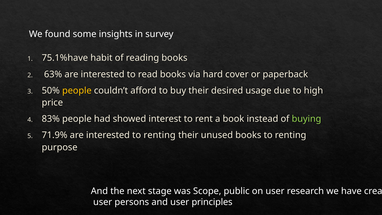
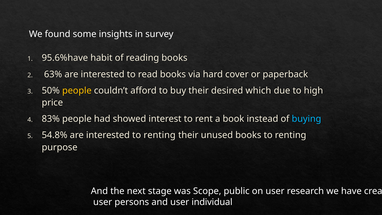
75.1%have: 75.1%have -> 95.6%have (65, 58)
usage: usage -> which (258, 90)
buying colour: light green -> light blue (306, 119)
71.9%: 71.9% -> 54.8% (55, 135)
principles: principles -> individual (212, 202)
